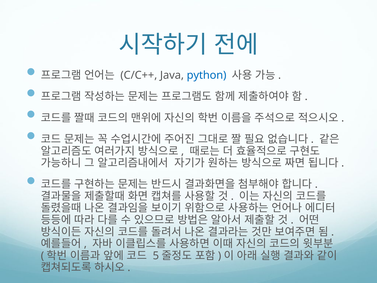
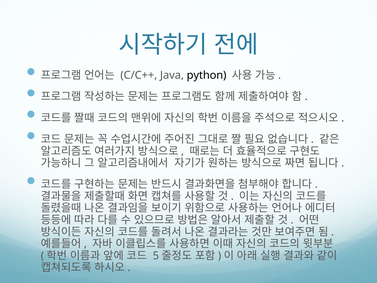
python colour: blue -> black (207, 75)
